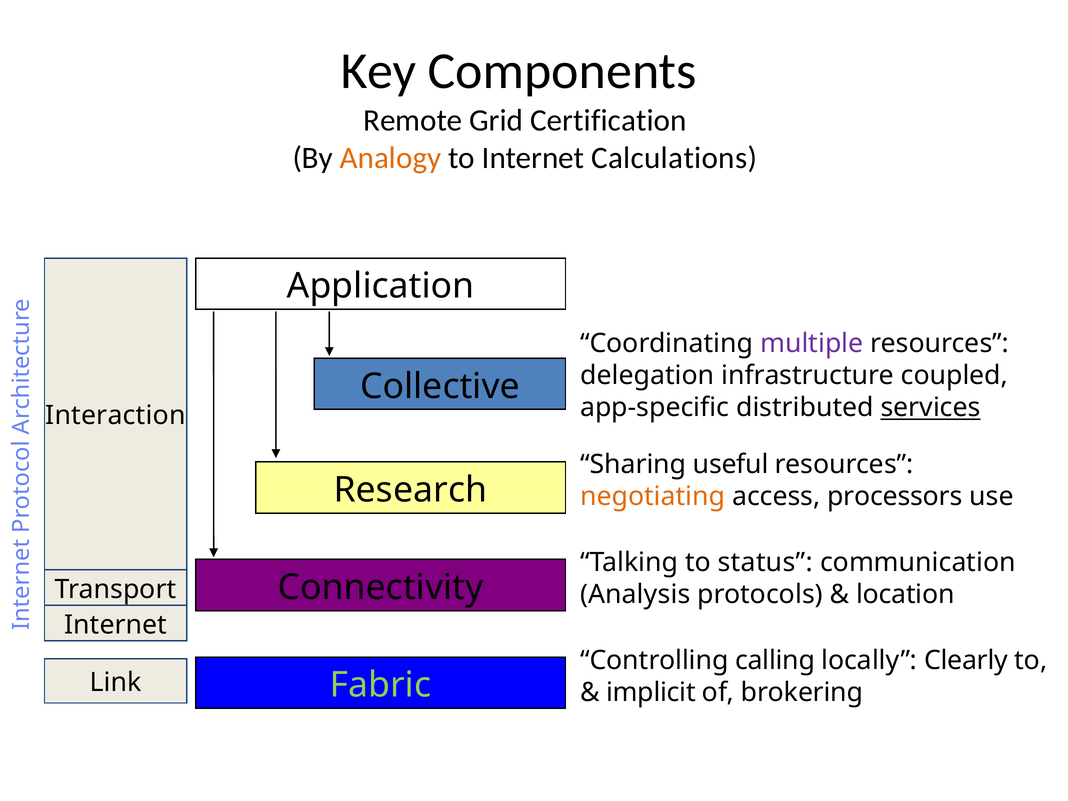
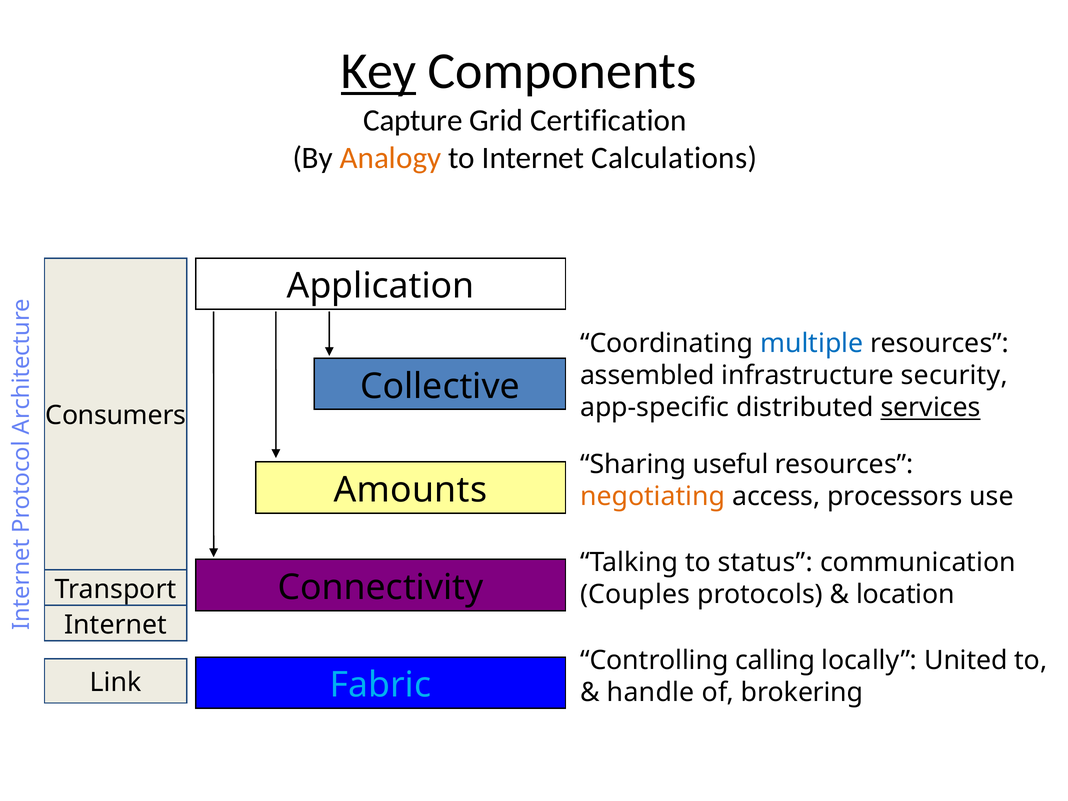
Key underline: none -> present (379, 71)
Remote: Remote -> Capture (413, 121)
multiple colour: purple -> blue (812, 344)
delegation: delegation -> assembled (647, 376)
coupled: coupled -> security (954, 376)
Interaction: Interaction -> Consumers (116, 416)
Research: Research -> Amounts (410, 490)
Analysis: Analysis -> Couples (635, 594)
Clearly: Clearly -> United (966, 660)
Fabric colour: light green -> light blue (381, 685)
implicit: implicit -> handle (651, 692)
